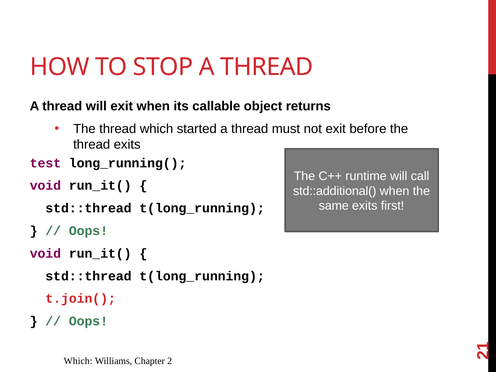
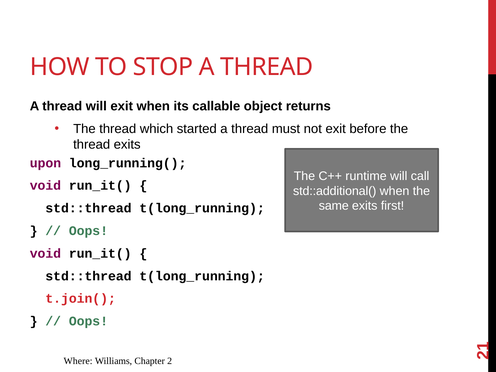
test: test -> upon (45, 163)
Which: Which -> Where (78, 361)
